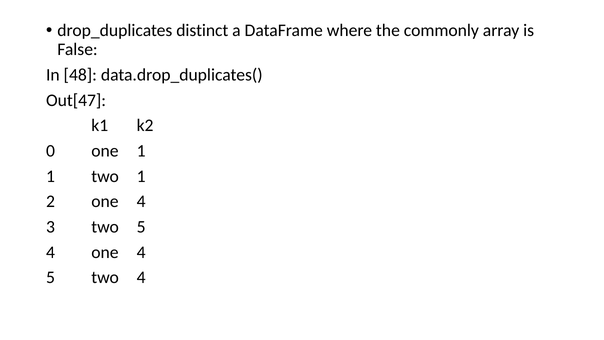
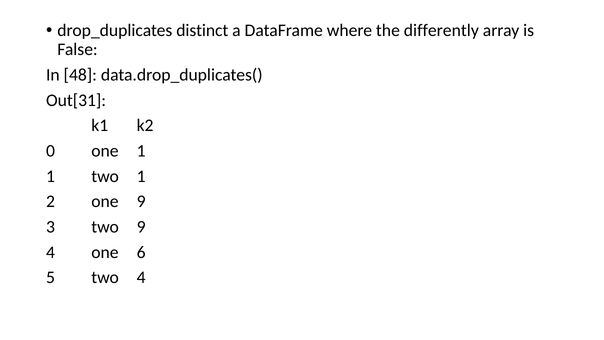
commonly: commonly -> differently (441, 30)
Out[47: Out[47 -> Out[31 (76, 100)
2 one 4: 4 -> 9 (141, 201)
two 5: 5 -> 9 (141, 227)
4 one 4: 4 -> 6 (141, 252)
